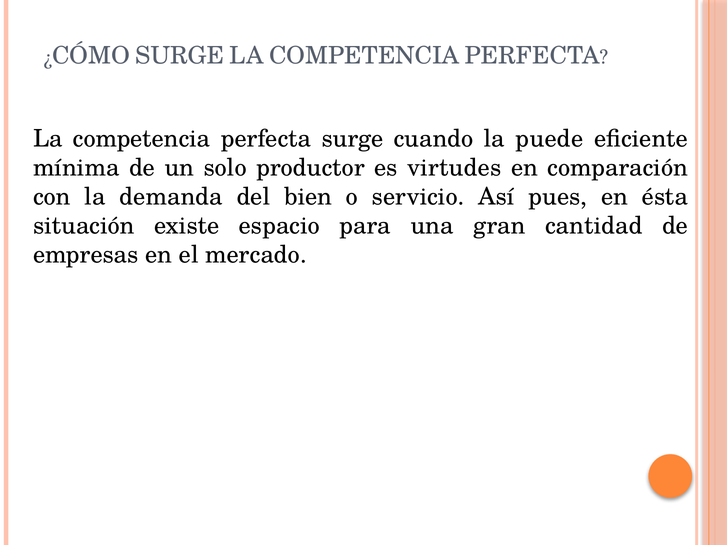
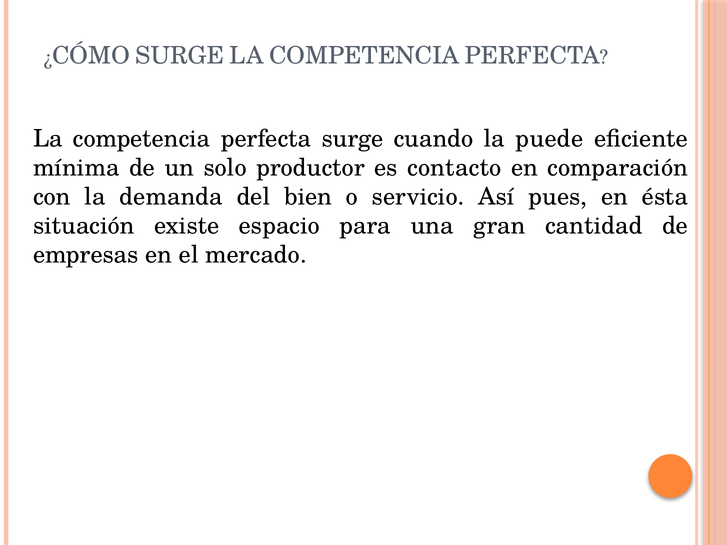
virtudes: virtudes -> contacto (454, 168)
